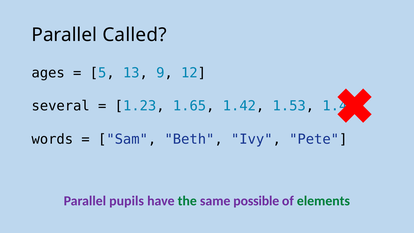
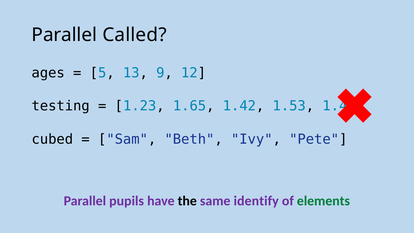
several: several -> testing (61, 106)
words: words -> cubed (52, 139)
the colour: green -> black (187, 201)
possible: possible -> identify (256, 201)
